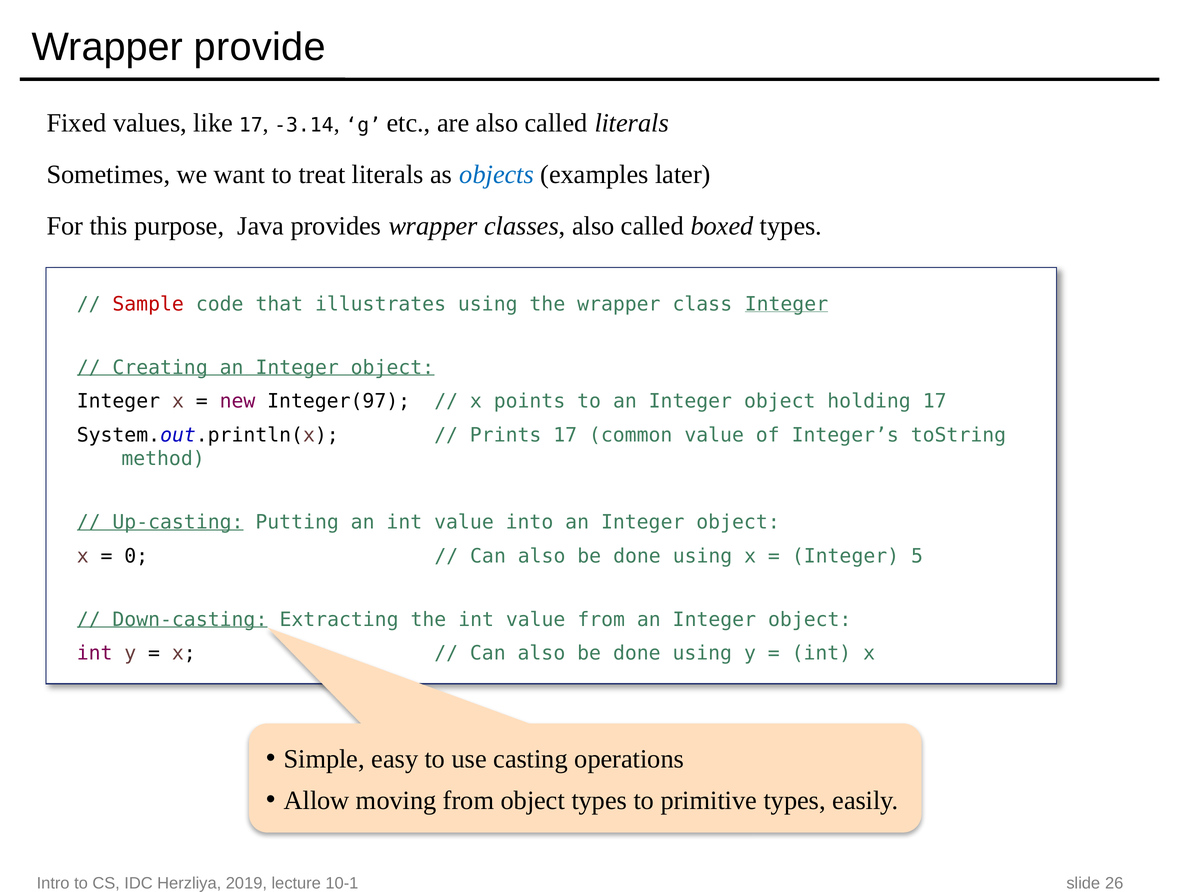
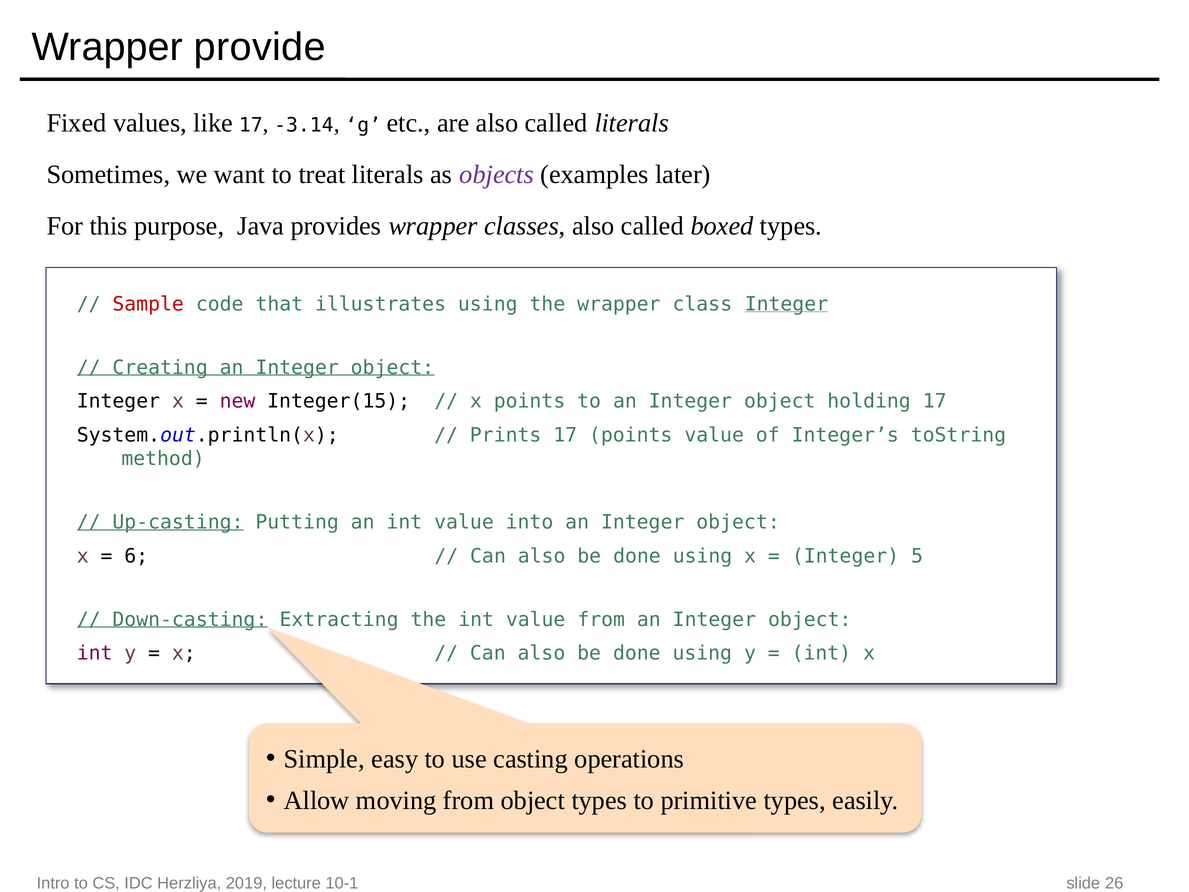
objects colour: blue -> purple (497, 174)
Integer(97: Integer(97 -> Integer(15 (339, 401)
17 common: common -> points (631, 435)
0: 0 -> 6 (136, 556)
